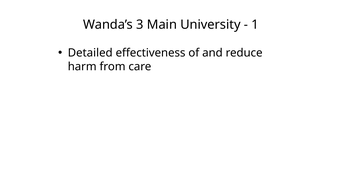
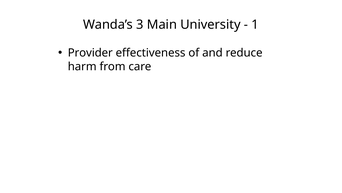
Detailed: Detailed -> Provider (90, 53)
